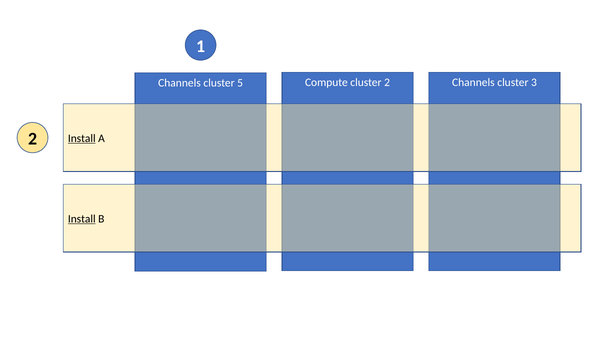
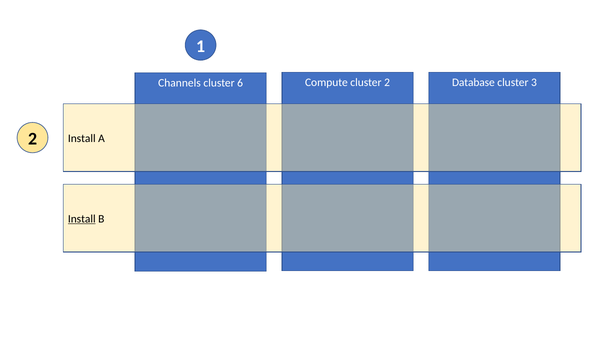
5: 5 -> 6 (240, 83)
2 Channels: Channels -> Database (473, 82)
Install underline: present -> none (82, 139)
